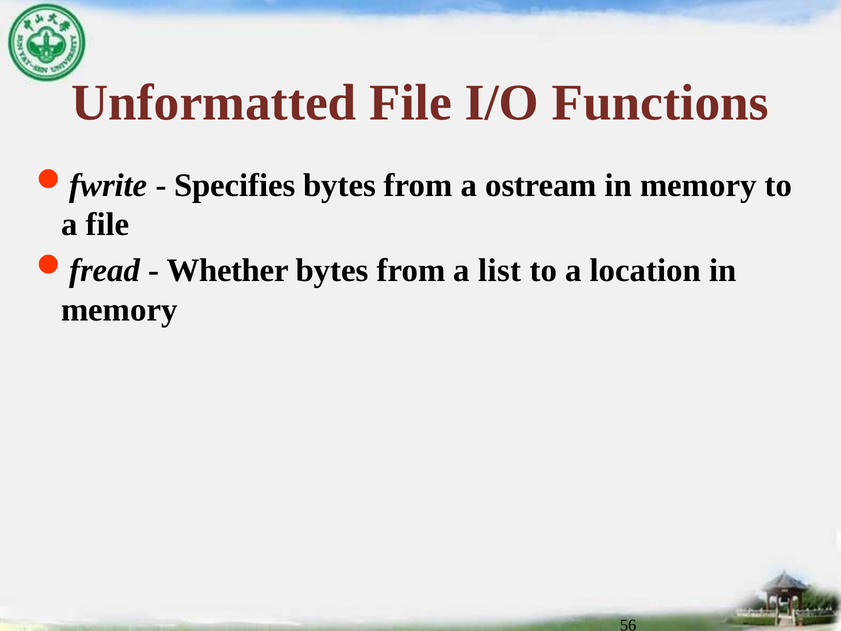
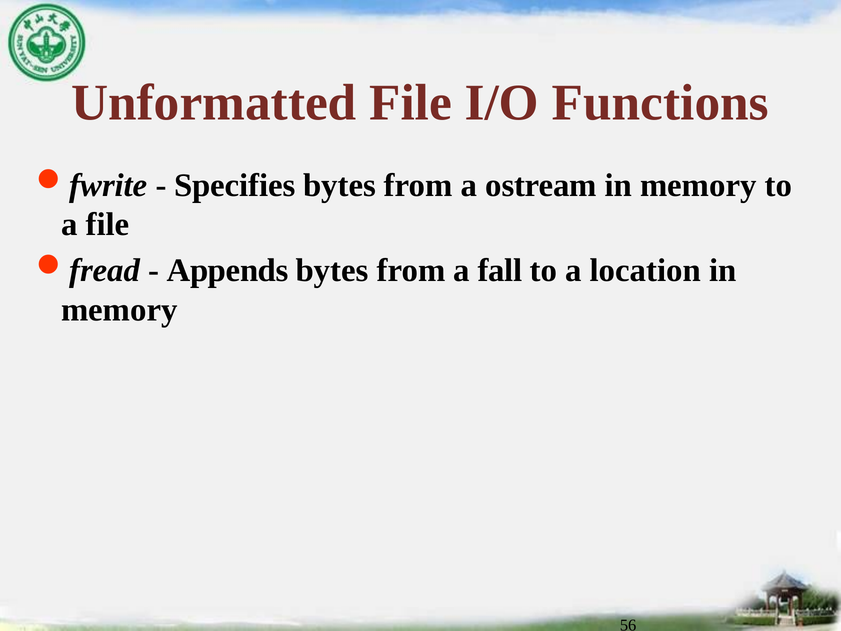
Whether: Whether -> Appends (228, 270)
list: list -> fall (500, 270)
